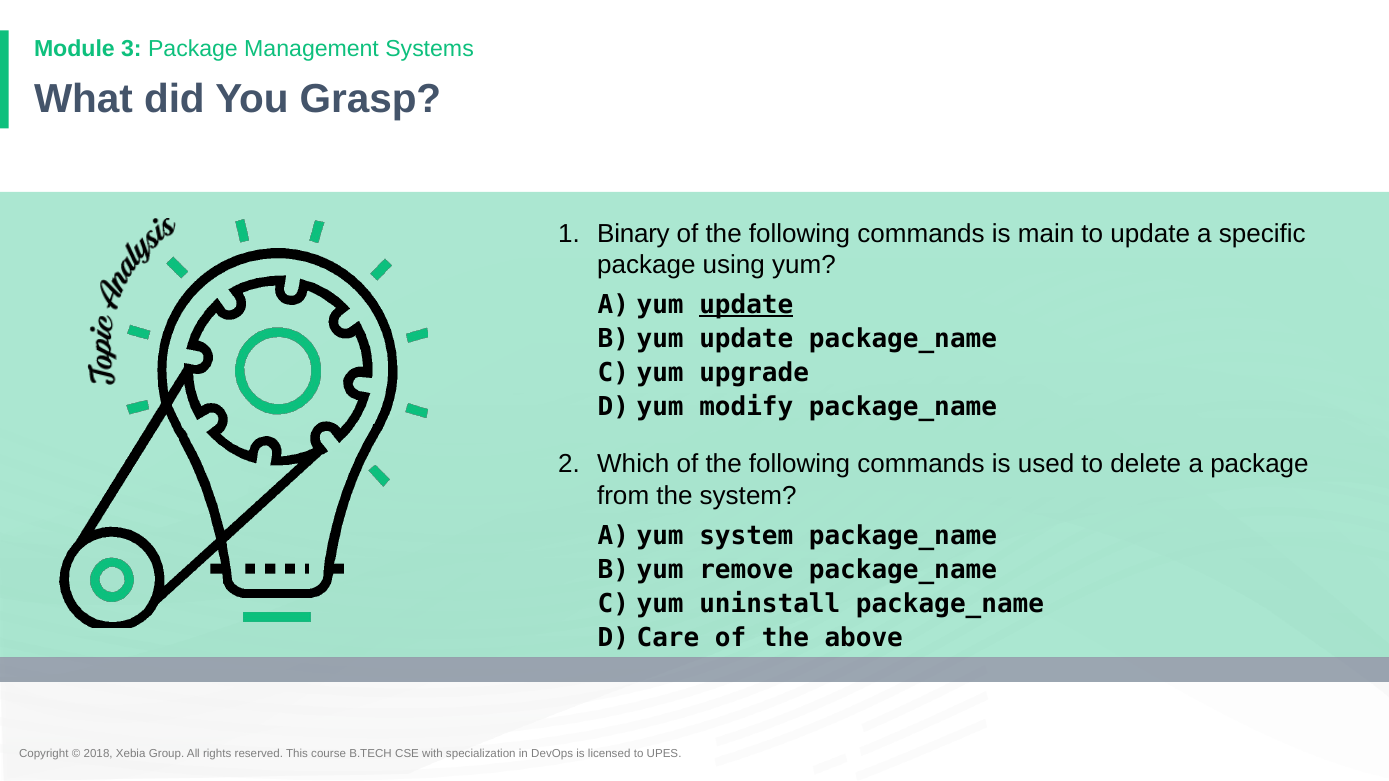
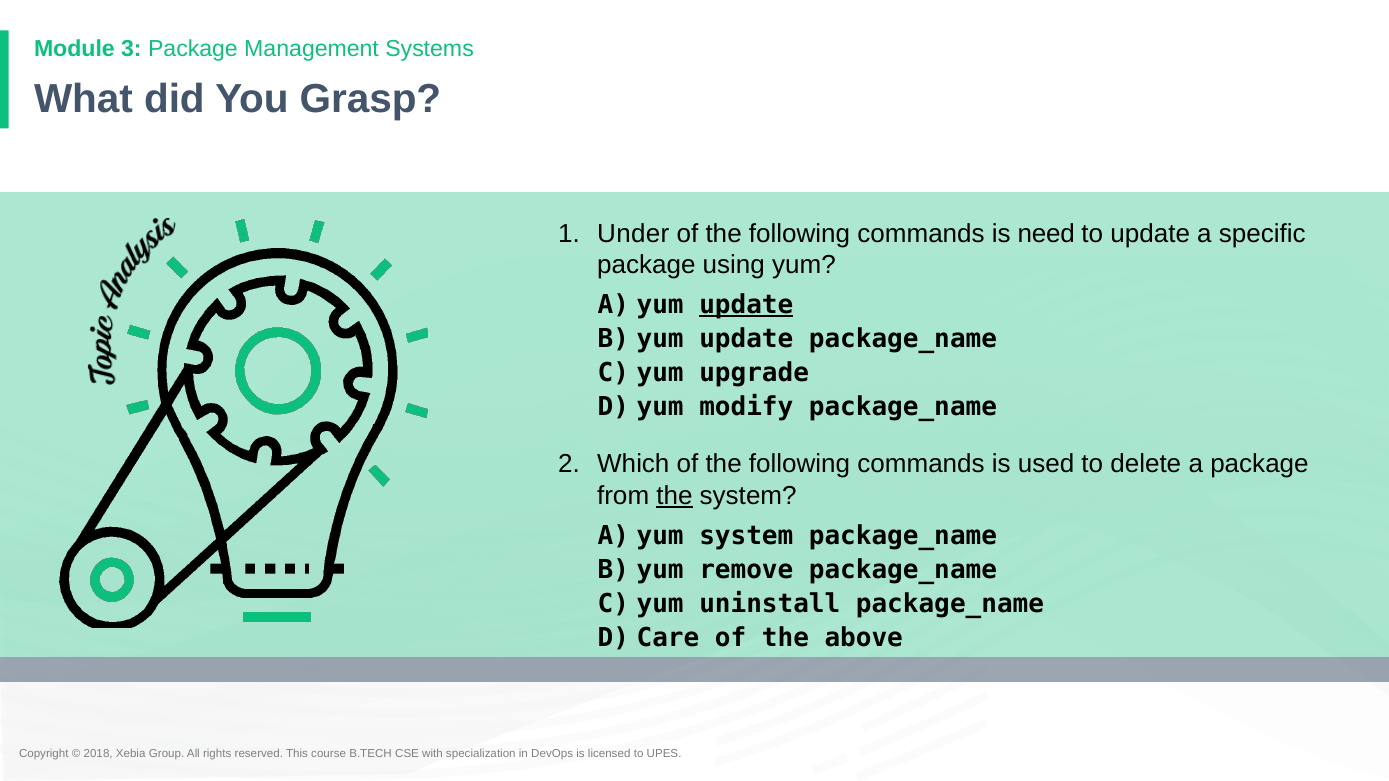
Binary: Binary -> Under (633, 234)
main: main -> need (1046, 234)
the underline: none -> present (674, 496)
